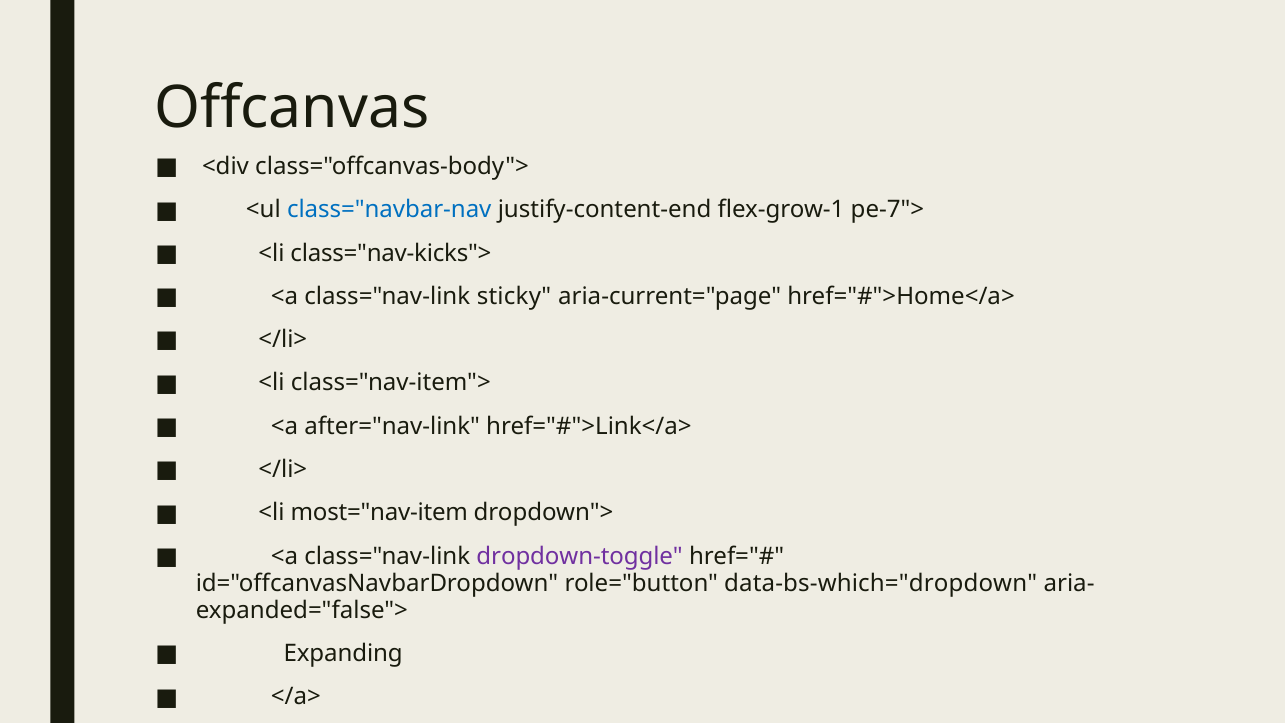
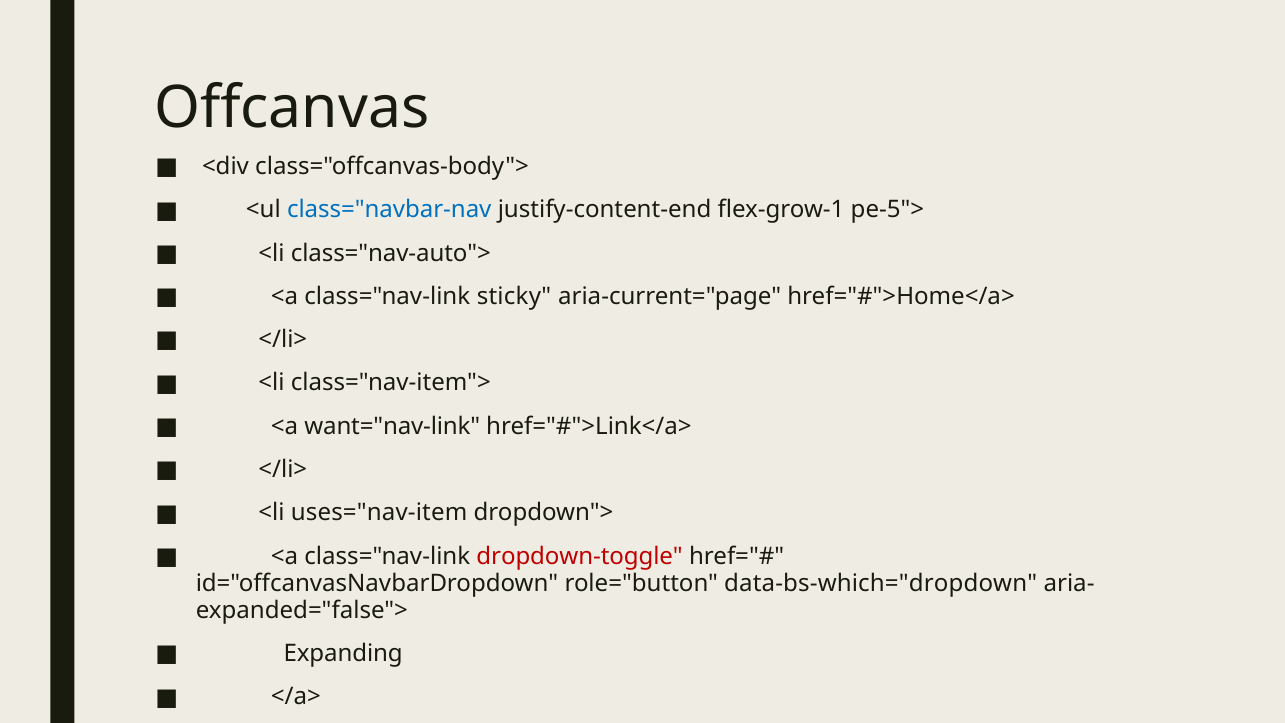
pe-7">: pe-7"> -> pe-5"> (887, 210)
class="nav-kicks">: class="nav-kicks"> -> class="nav-auto"> (391, 253)
after="nav-link: after="nav-link -> want="nav-link (392, 426)
most="nav-item: most="nav-item -> uses="nav-item (379, 513)
dropdown-toggle colour: purple -> red (580, 556)
